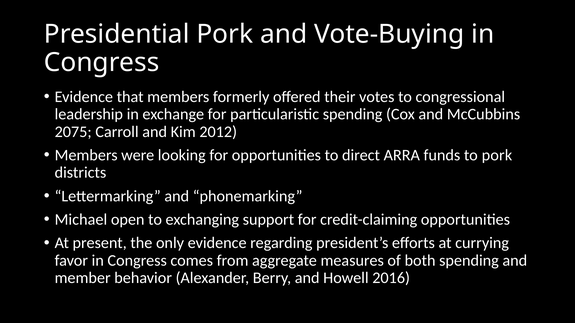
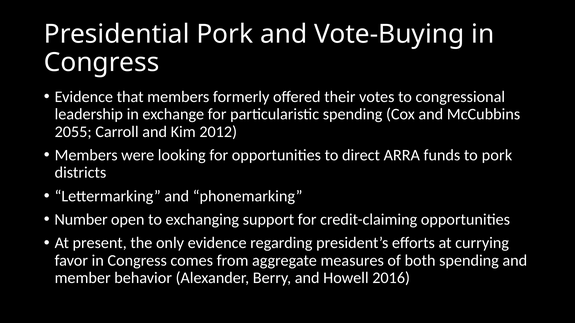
2075: 2075 -> 2055 (73, 132)
Michael: Michael -> Number (81, 220)
